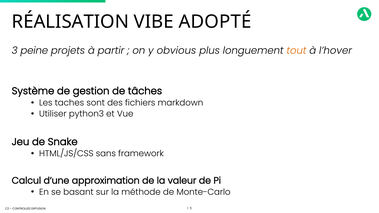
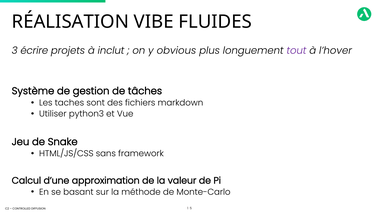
ADOPTÉ: ADOPTÉ -> FLUIDES (215, 22)
peine: peine -> écrire (34, 50)
partir: partir -> inclut (111, 50)
tout colour: orange -> purple (296, 50)
